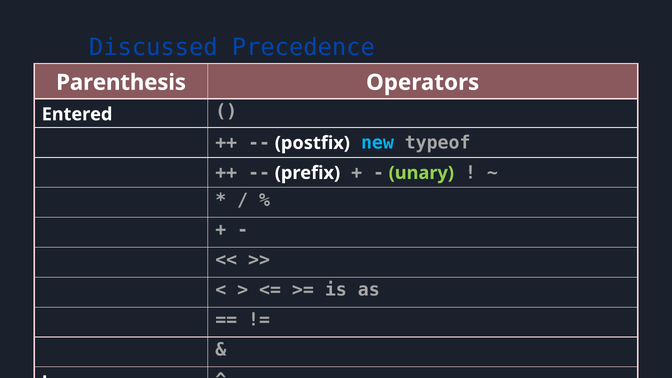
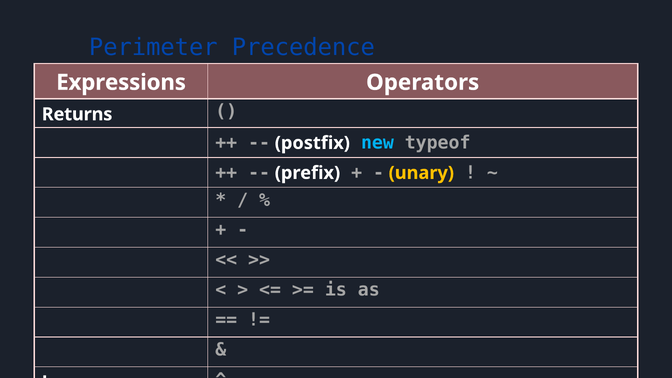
Discussed: Discussed -> Perimeter (153, 47)
Parenthesis: Parenthesis -> Expressions (121, 82)
Entered: Entered -> Returns (77, 114)
unary colour: light green -> yellow (421, 173)
